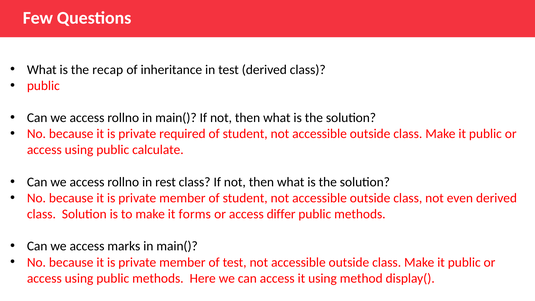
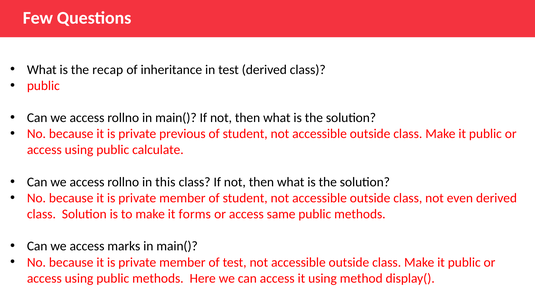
required: required -> previous (182, 134)
rest: rest -> this (165, 182)
differ: differ -> same (281, 214)
